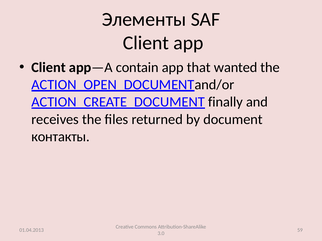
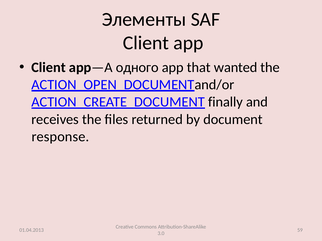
contain: contain -> одного (137, 68)
контакты: контакты -> response (60, 137)
